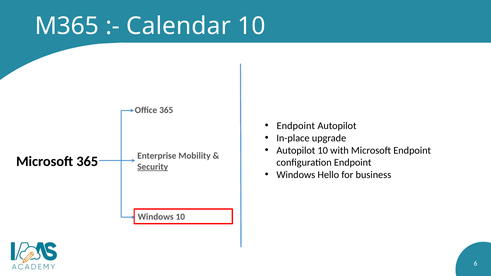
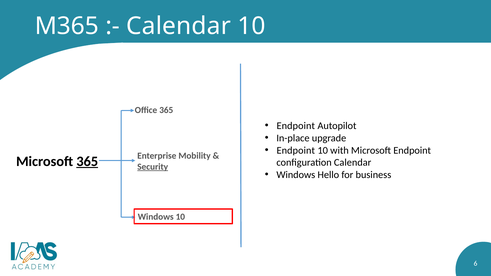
Autopilot: Autopilot -> Endpoint (296, 150)
365 underline: none -> present (87, 161)
configuration Endpoint: Endpoint -> Calendar (353, 163)
